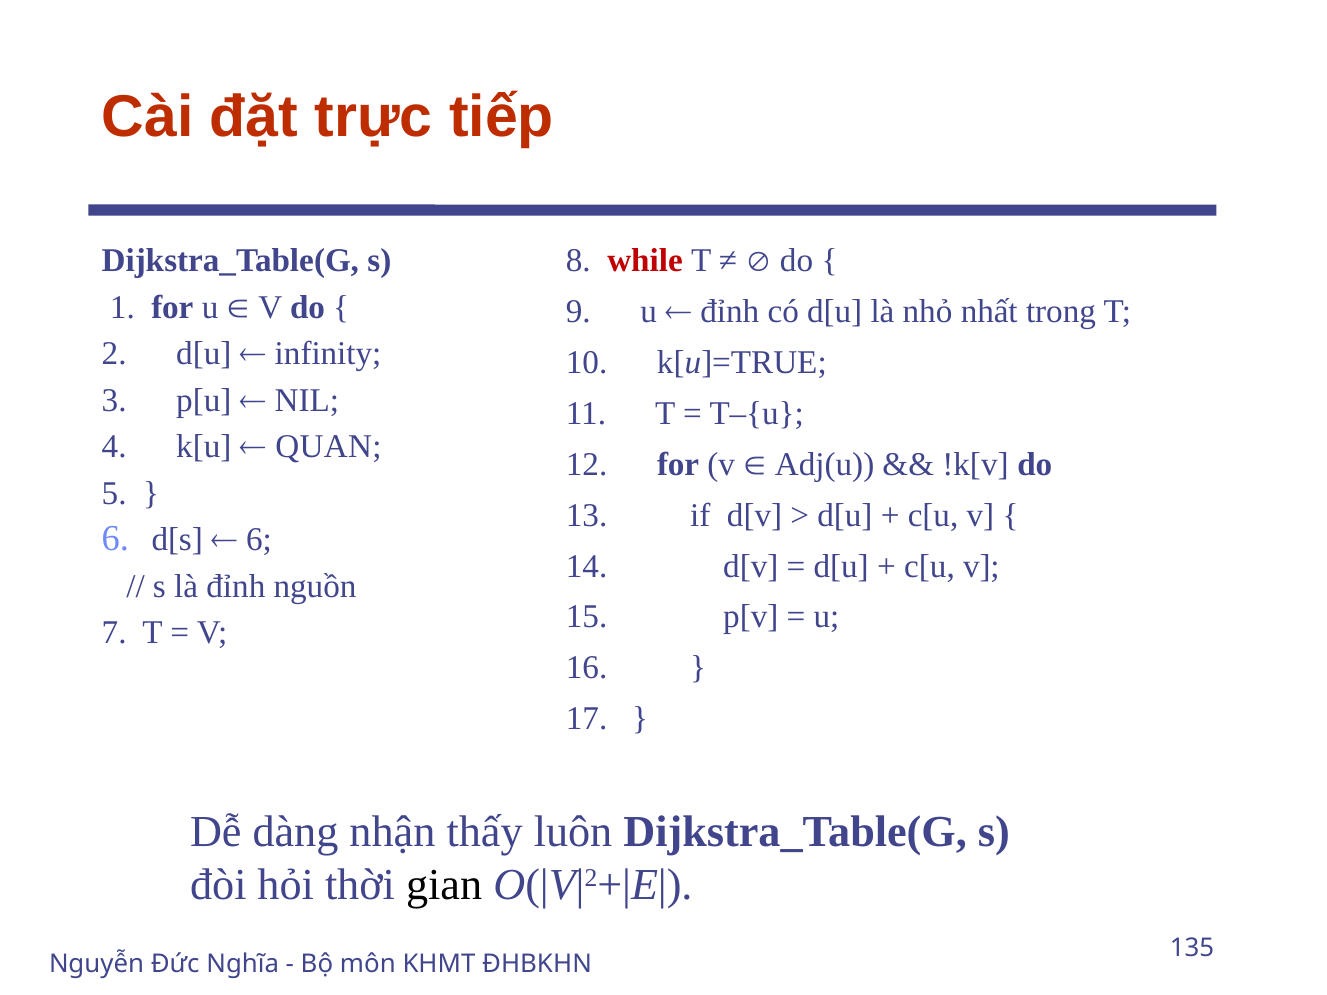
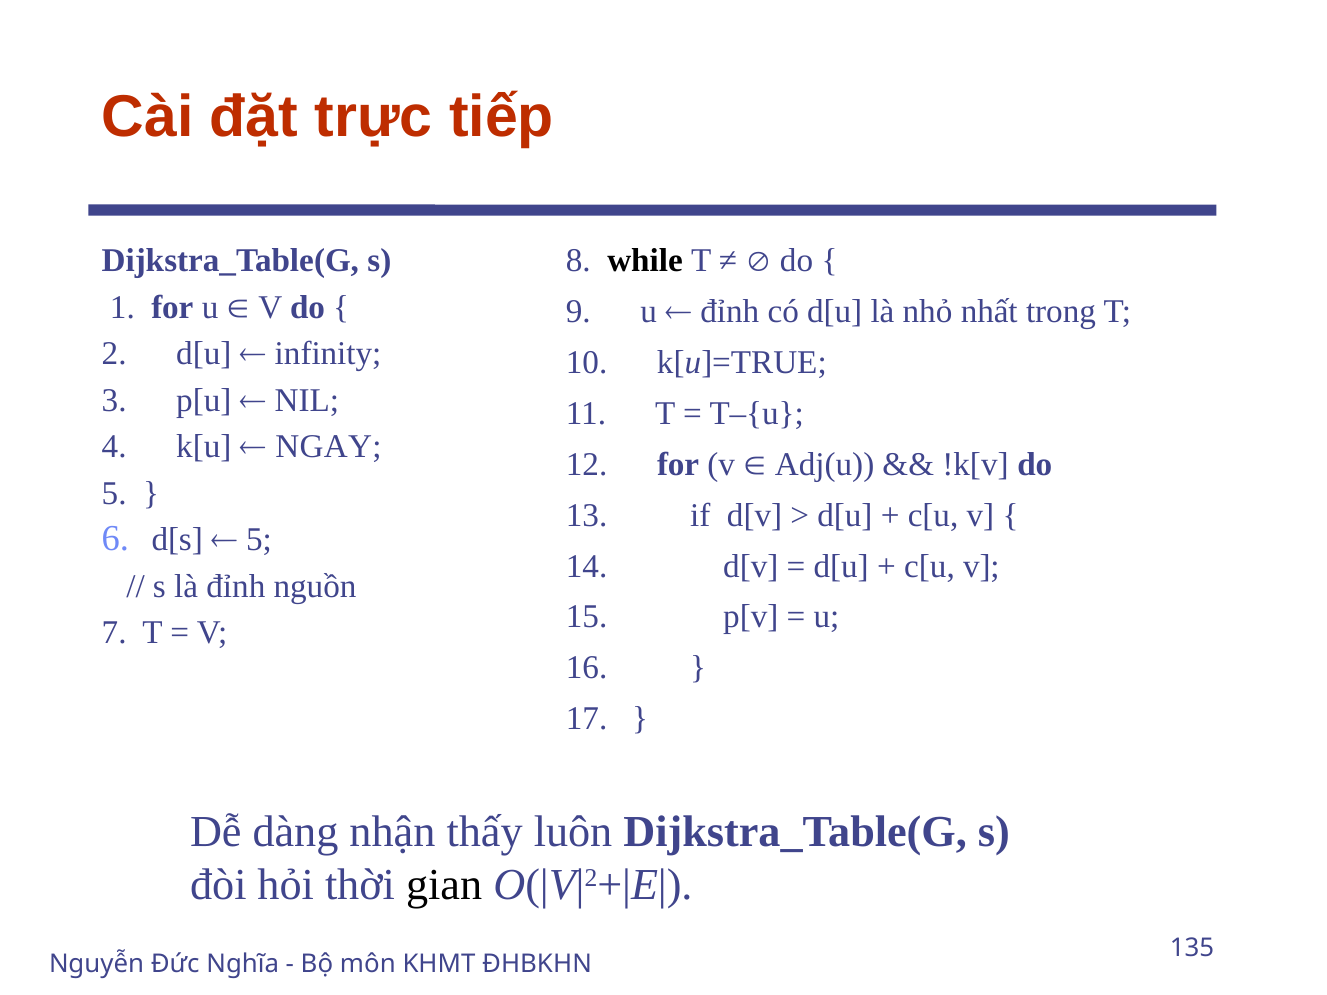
while colour: red -> black (645, 261)
QUAN: QUAN -> NGAY (329, 447)
6: 6 -> 5 (259, 540)
